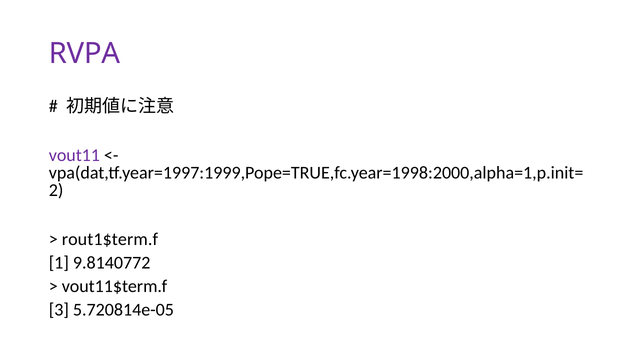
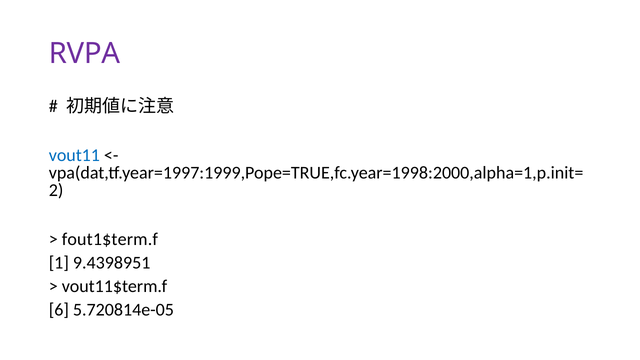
vout11 colour: purple -> blue (74, 155)
rout1$term.f: rout1$term.f -> fout1$term.f (110, 239)
9.8140772: 9.8140772 -> 9.4398951 (112, 263)
3: 3 -> 6 (59, 310)
